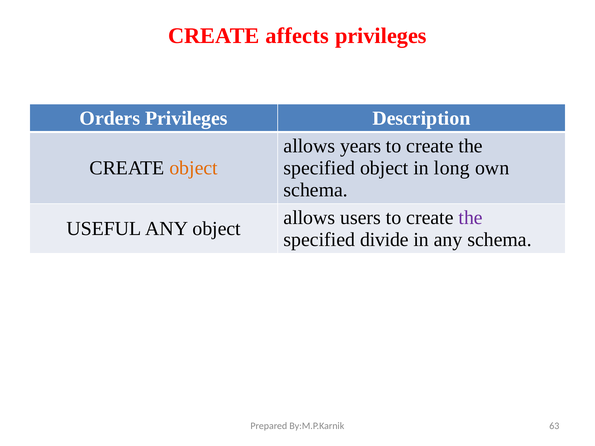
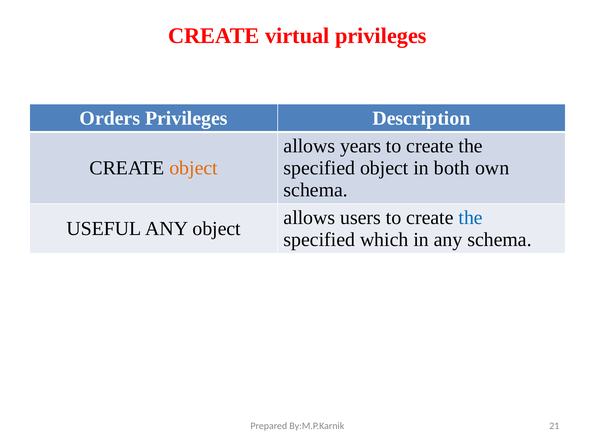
affects: affects -> virtual (297, 36)
long: long -> both (452, 168)
the colour: purple -> blue (471, 218)
divide: divide -> which (384, 240)
63: 63 -> 21 (554, 426)
